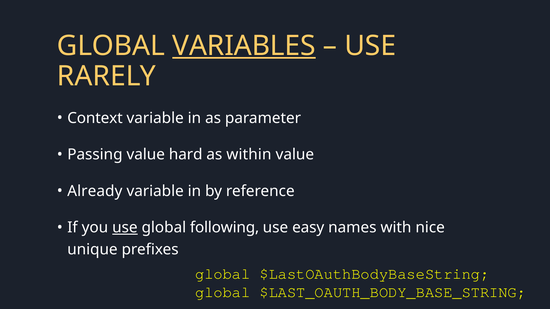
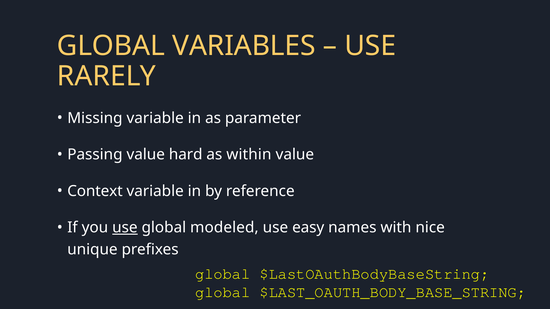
VARIABLES underline: present -> none (244, 46)
Context: Context -> Missing (95, 118)
Already: Already -> Context (95, 191)
following: following -> modeled (224, 228)
